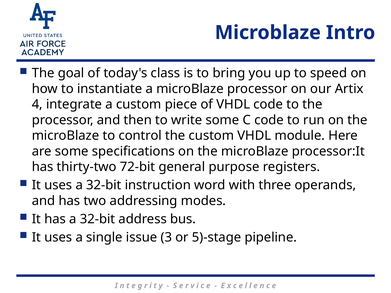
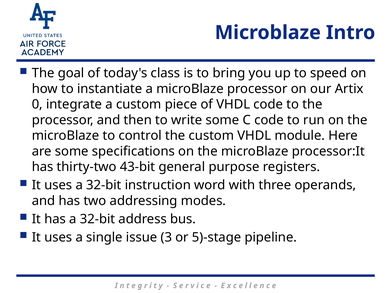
4: 4 -> 0 (37, 105)
72-bit: 72-bit -> 43-bit (138, 167)
